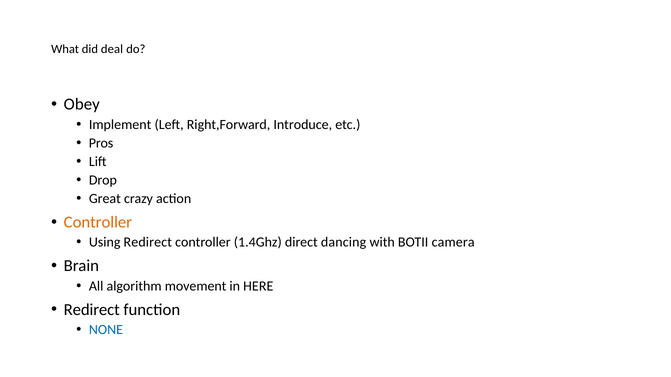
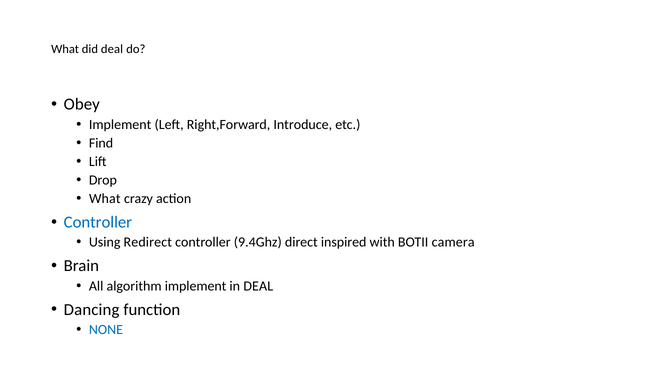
Pros: Pros -> Find (101, 143)
Great: Great -> What (105, 199)
Controller colour: orange -> blue (98, 223)
1.4Ghz: 1.4Ghz -> 9.4Ghz (258, 243)
dancing: dancing -> inspired (344, 243)
algorithm movement: movement -> implement (196, 286)
in HERE: HERE -> DEAL (258, 286)
Redirect: Redirect -> Dancing (92, 310)
